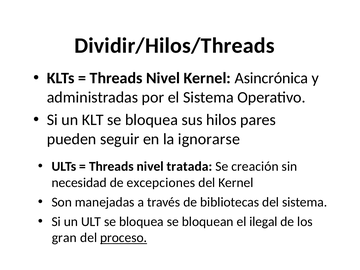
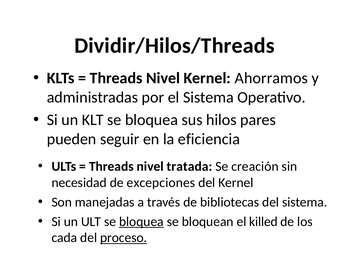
Asincrónica: Asincrónica -> Ahorramos (271, 78)
ignorarse: ignorarse -> eficiencia (209, 139)
bloquea underline: none -> present (141, 222)
ilegal: ilegal -> killed (263, 222)
gran: gran -> cada (64, 238)
